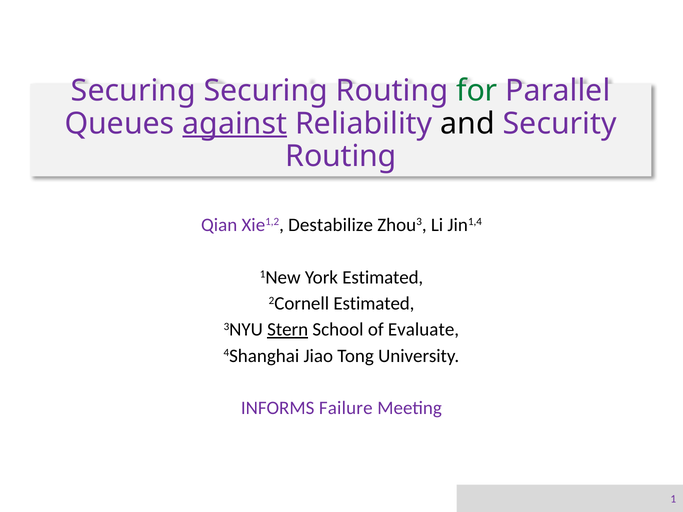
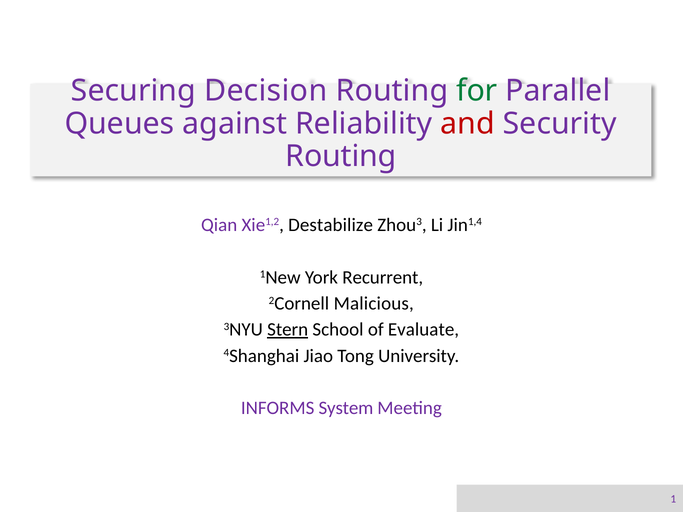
Securing Securing: Securing -> Decision (266, 91)
against underline: present -> none (235, 124)
and colour: black -> red (468, 124)
York Estimated: Estimated -> Recurrent (383, 277)
2Cornell Estimated: Estimated -> Malicious (374, 304)
Failure: Failure -> System (346, 408)
